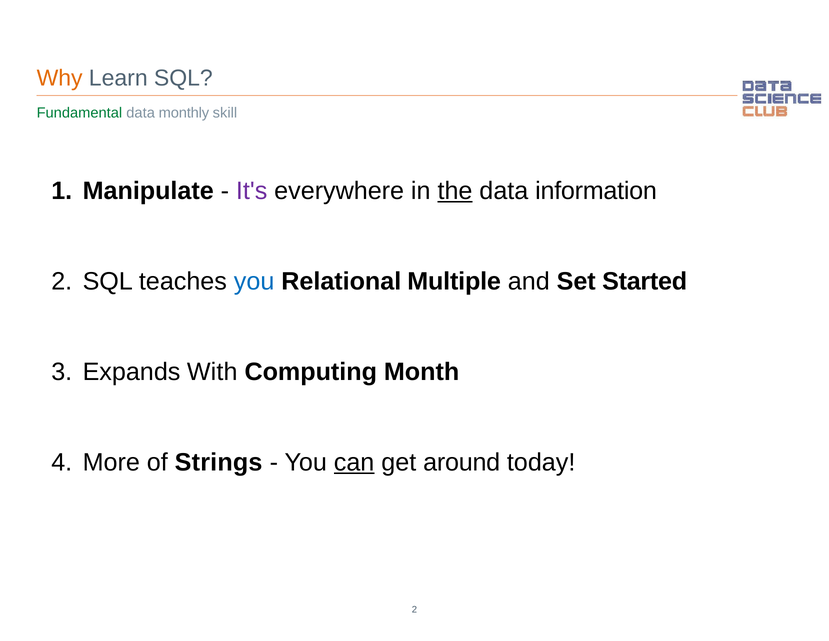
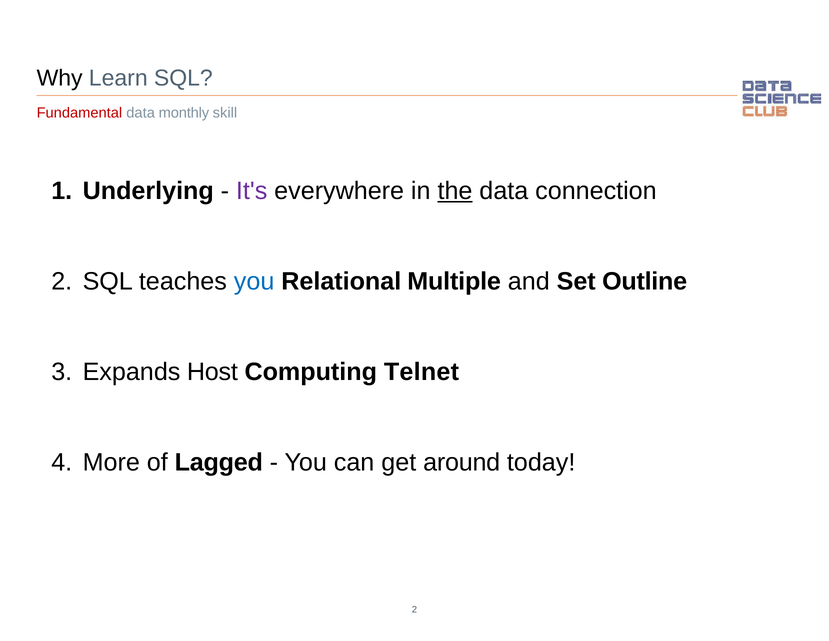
Why colour: orange -> black (60, 78)
Fundamental colour: green -> red (79, 113)
Manipulate: Manipulate -> Underlying (148, 191)
information: information -> connection (596, 191)
Started: Started -> Outline (645, 281)
With: With -> Host (212, 372)
Month: Month -> Telnet (421, 372)
Strings: Strings -> Lagged (219, 462)
can underline: present -> none (354, 462)
